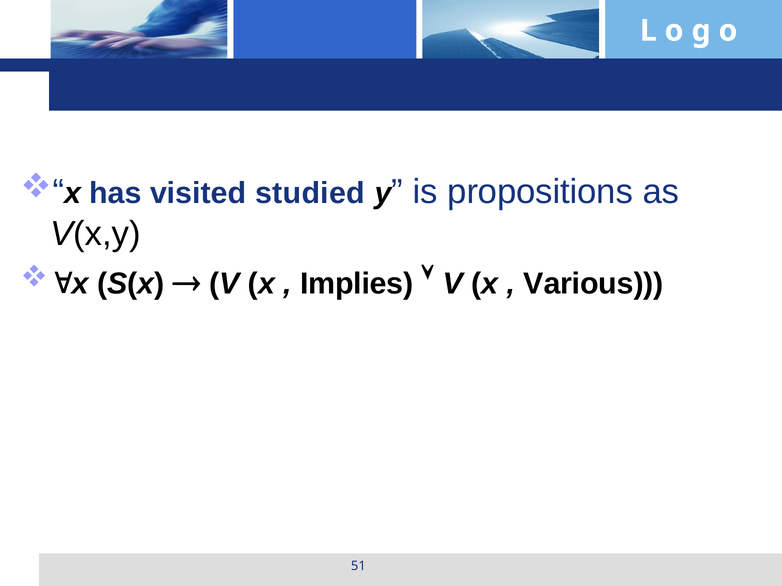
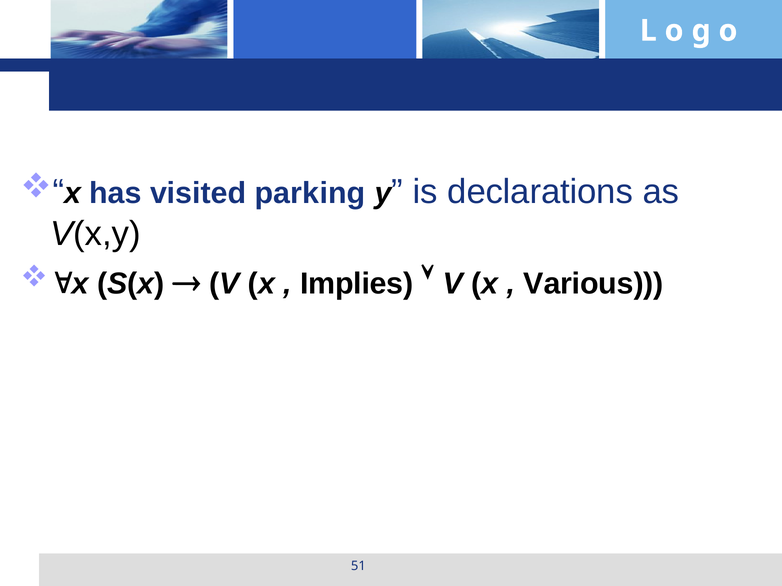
studied: studied -> parking (310, 193)
propositions: propositions -> declarations (540, 192)
